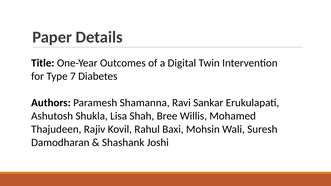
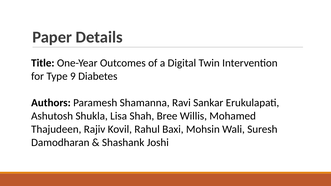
7: 7 -> 9 (73, 76)
